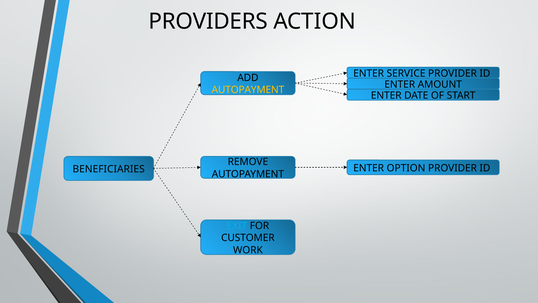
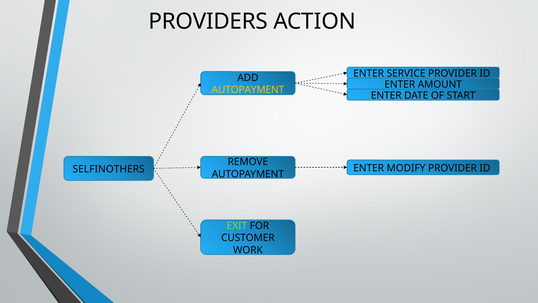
OPTION: OPTION -> MODIFY (406, 168)
BENEFICIARIES: BENEFICIARIES -> SELFINOTHERS (109, 169)
EXIT colour: light blue -> light green (237, 226)
